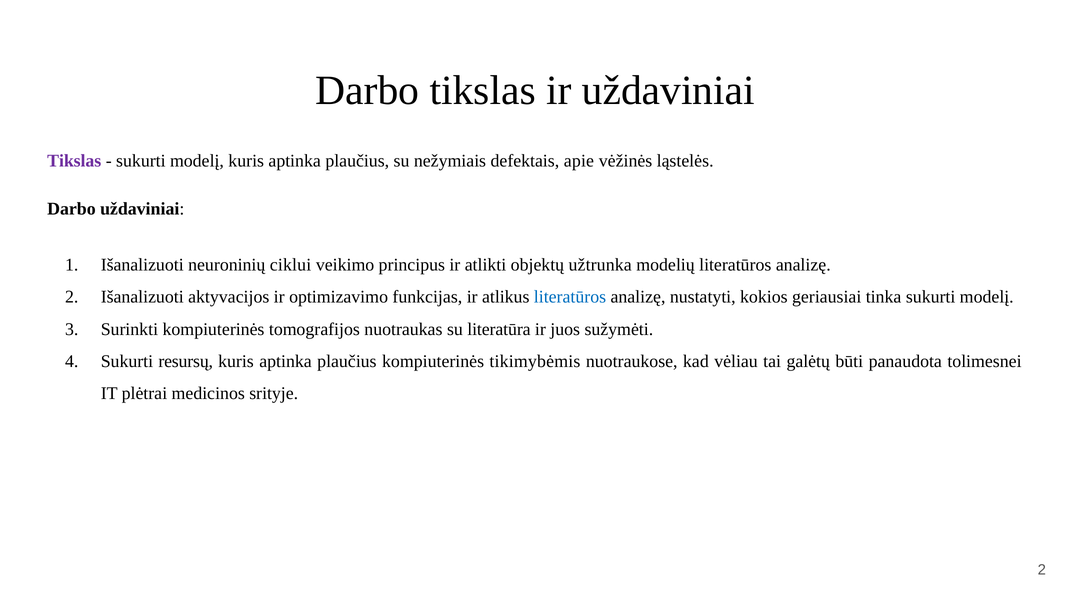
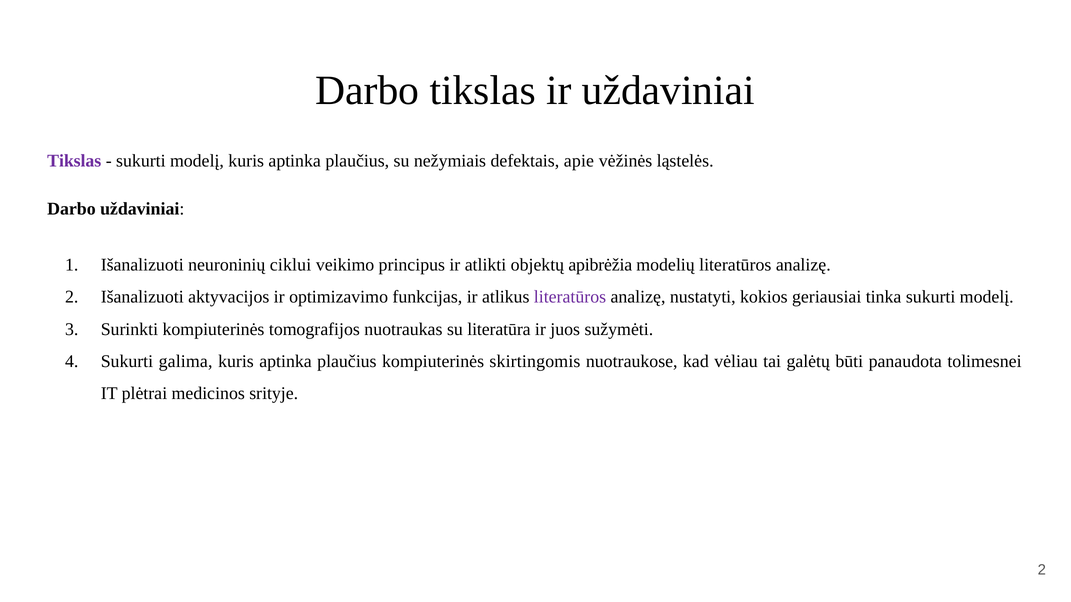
užtrunka: užtrunka -> apibrėžia (600, 265)
literatūros colour: blue -> purple (570, 297)
resursų: resursų -> galima (186, 362)
tikimybėmis: tikimybėmis -> skirtingomis (535, 362)
